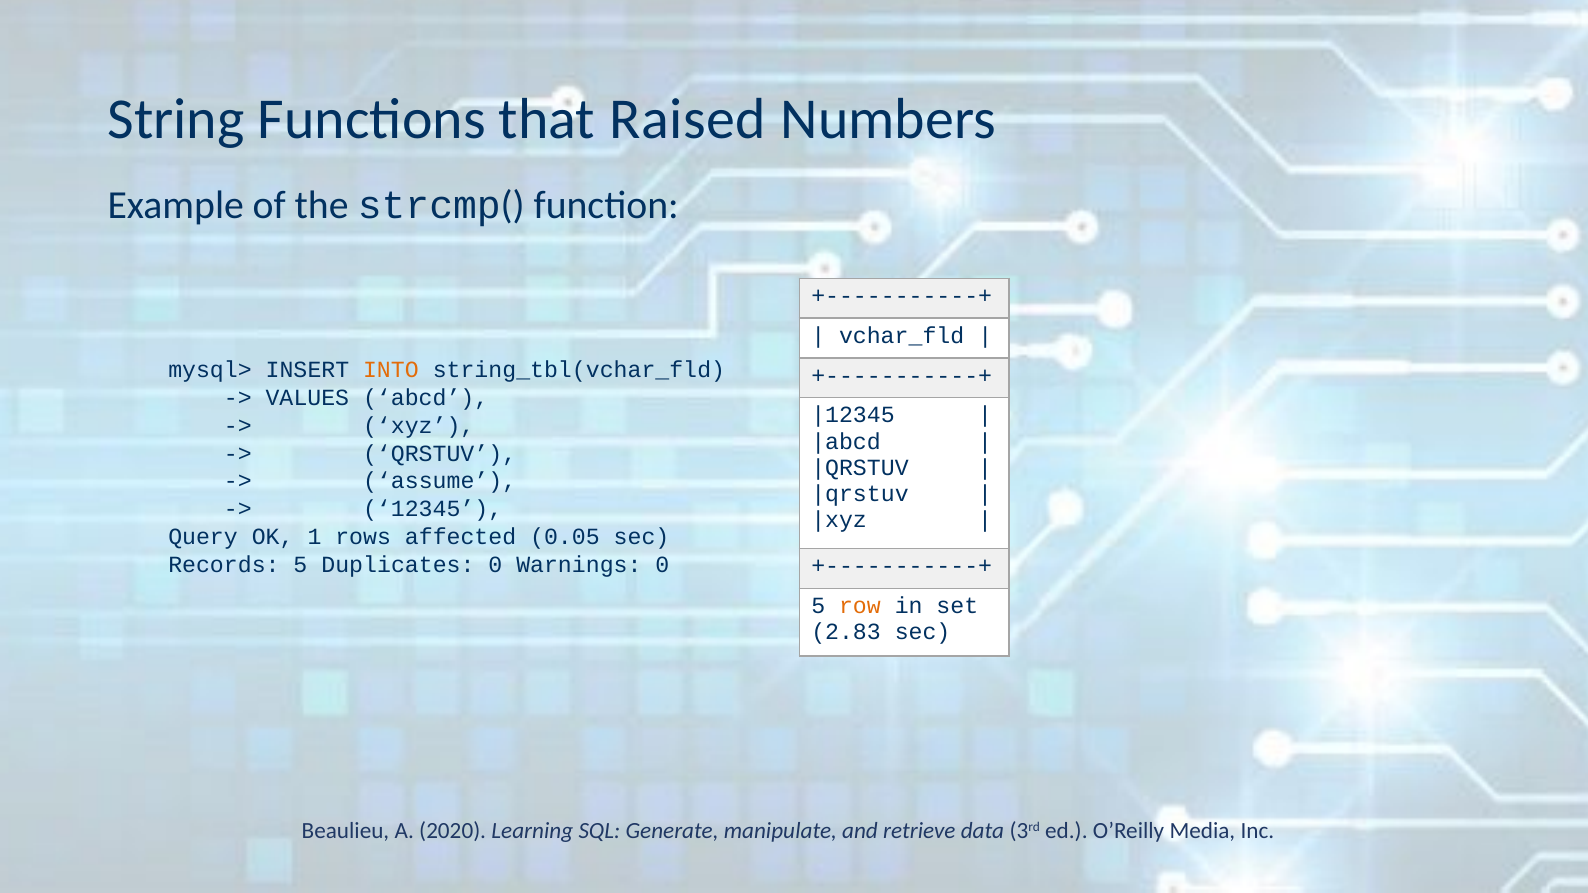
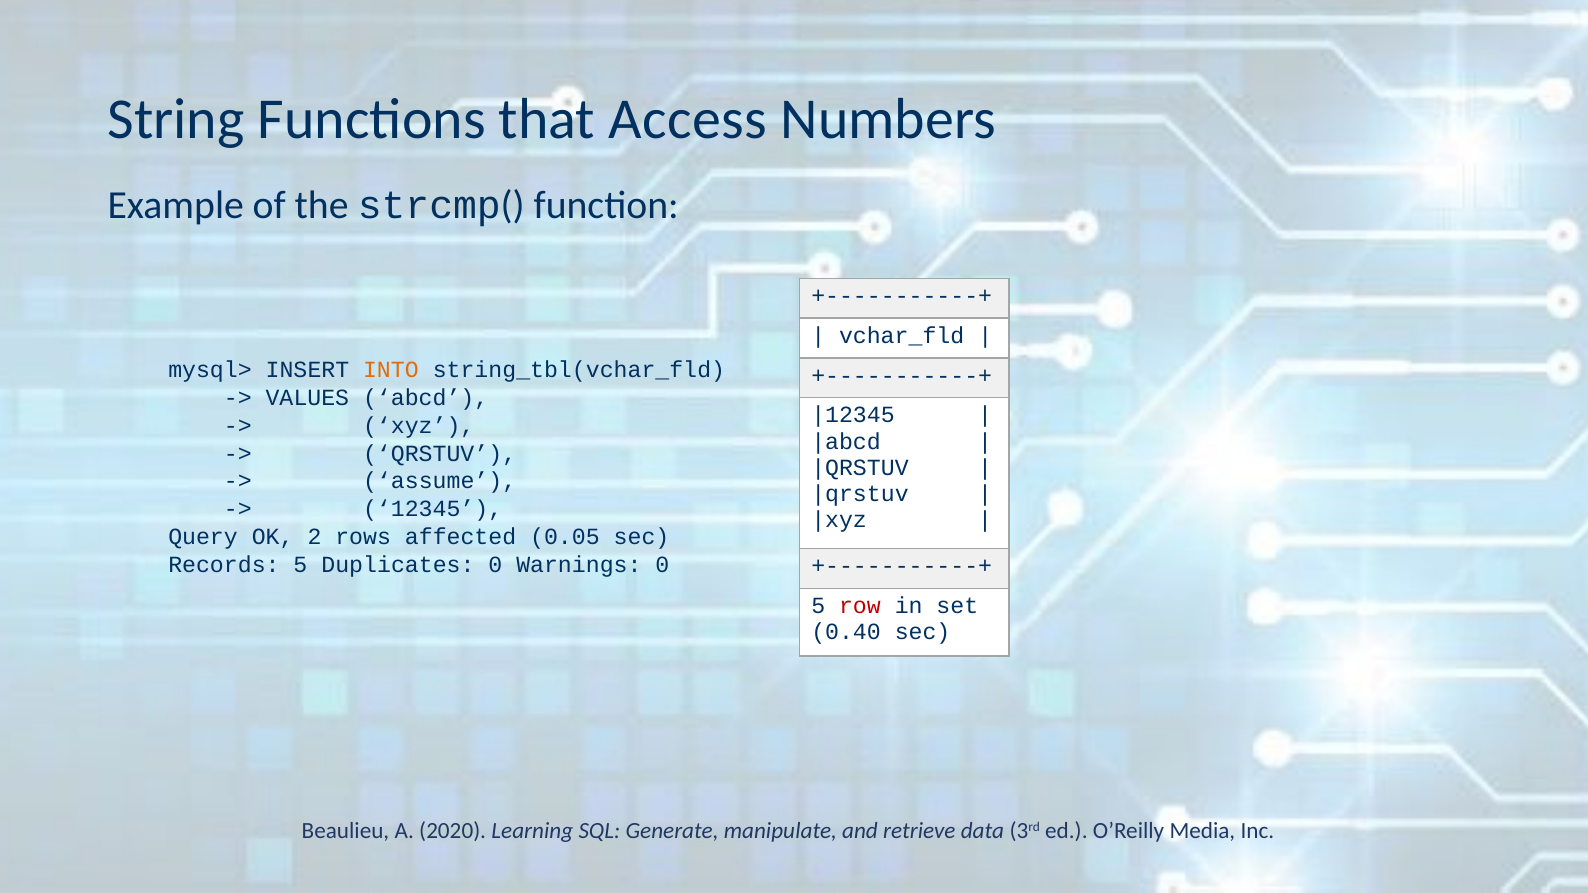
Raised: Raised -> Access (688, 119)
1: 1 -> 2 (314, 537)
row colour: orange -> red (860, 606)
2.83: 2.83 -> 0.40 (846, 632)
